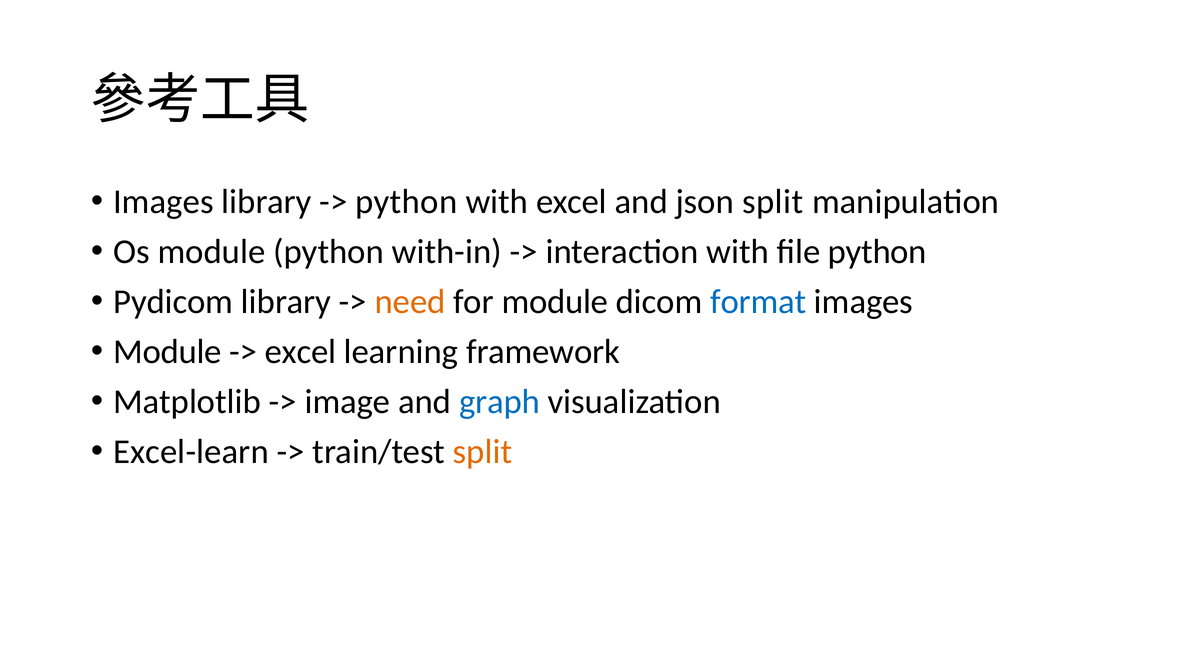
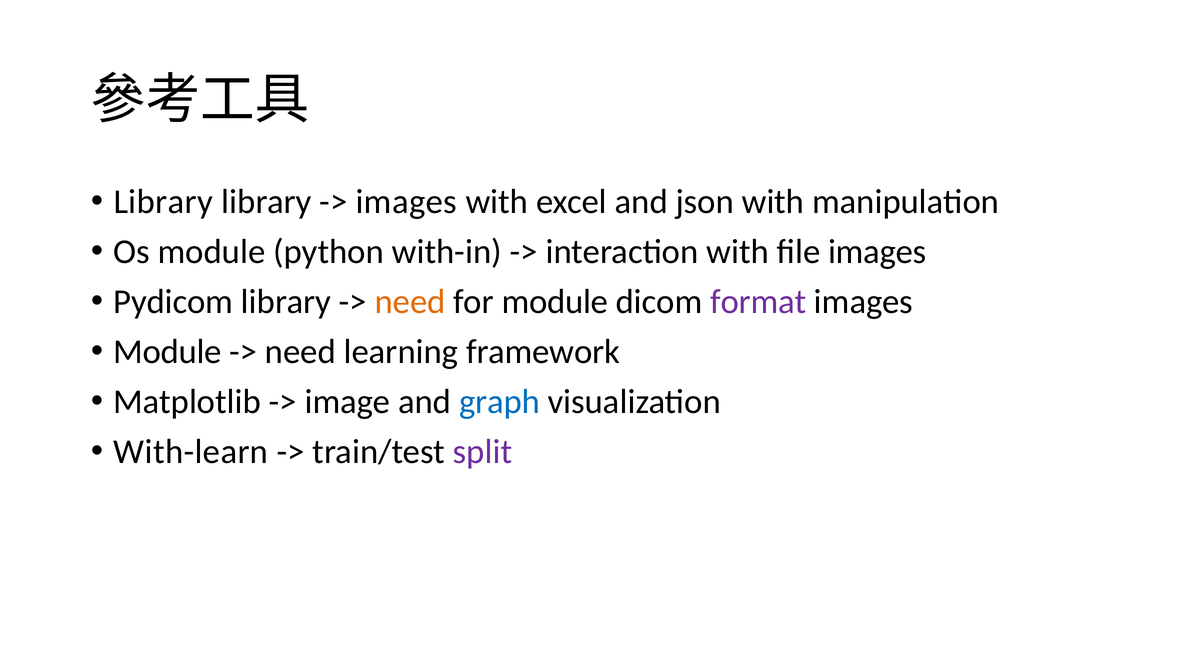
Images: Images -> Library (163, 202)
python: python -> images (406, 202)
json split: split -> with (773, 202)
file python: python -> images (877, 252)
format colour: blue -> purple (758, 301)
excel: excel -> need (300, 351)
Excel-learn: Excel-learn -> With-learn (191, 451)
split colour: orange -> purple (483, 451)
